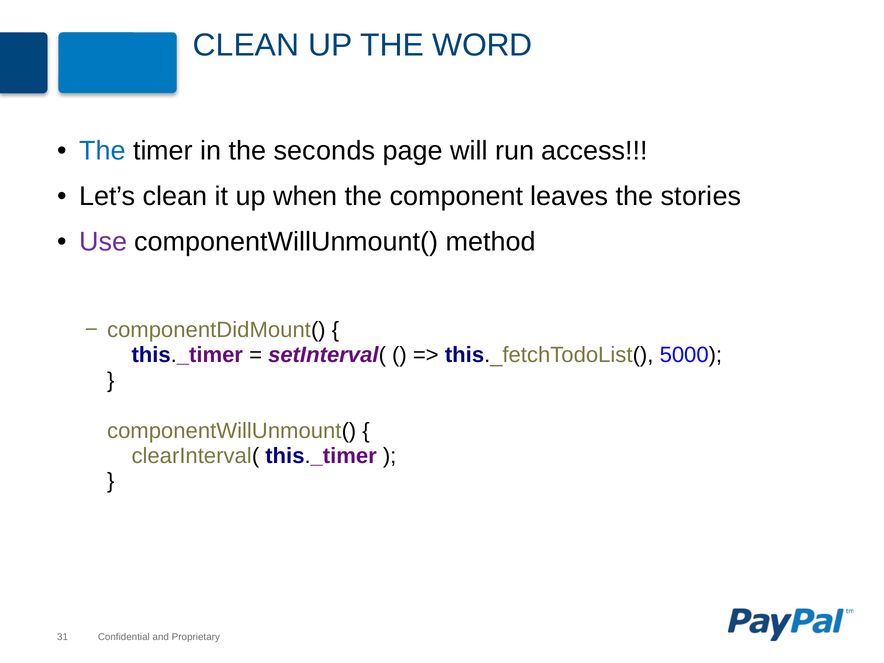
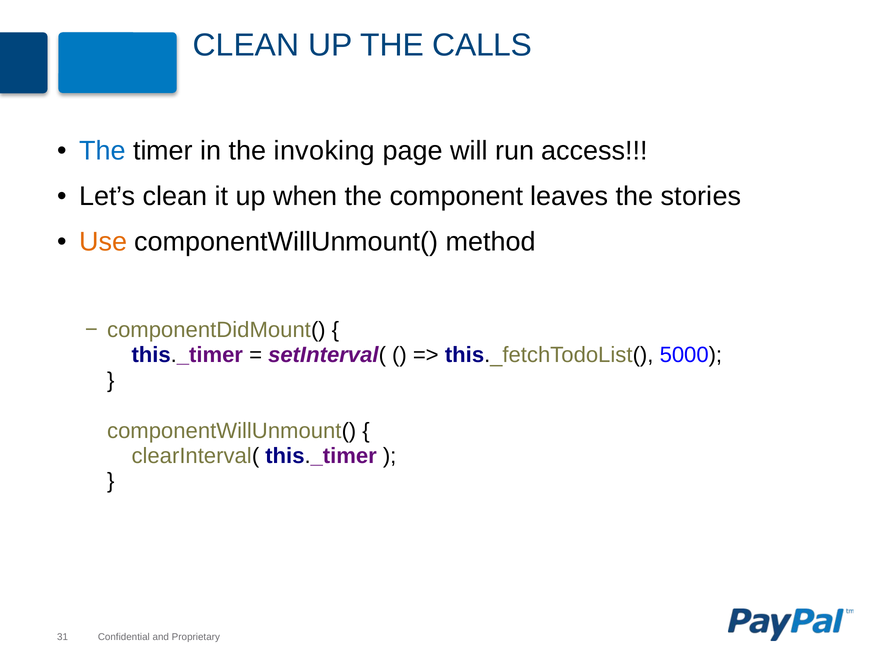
WORD: WORD -> CALLS (482, 45)
seconds: seconds -> invoking (324, 151)
Use colour: purple -> orange (103, 242)
